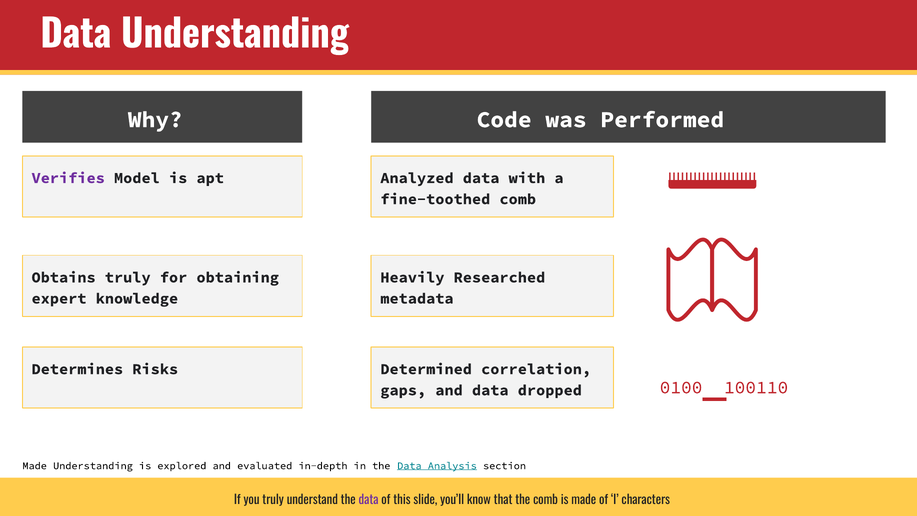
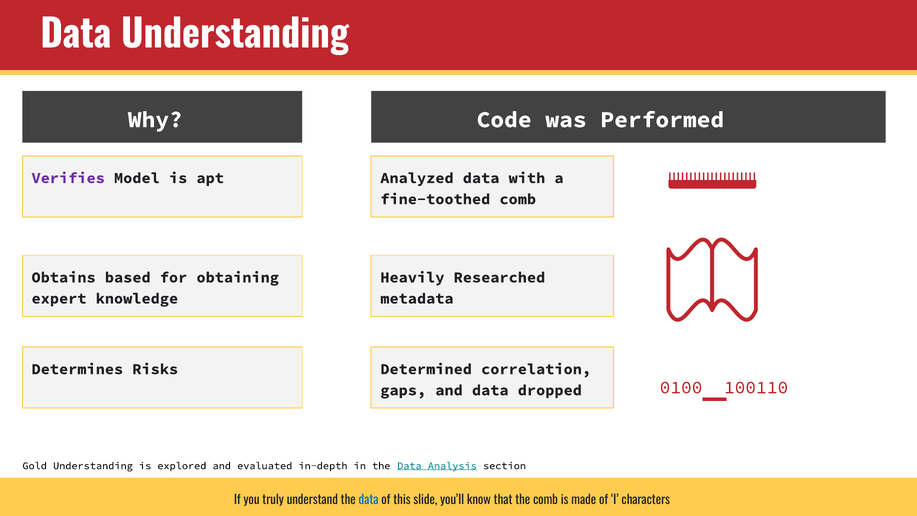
Obtains truly: truly -> based (128, 277)
Made: Made -> Gold (35, 466)
data colour: purple -> blue (369, 500)
